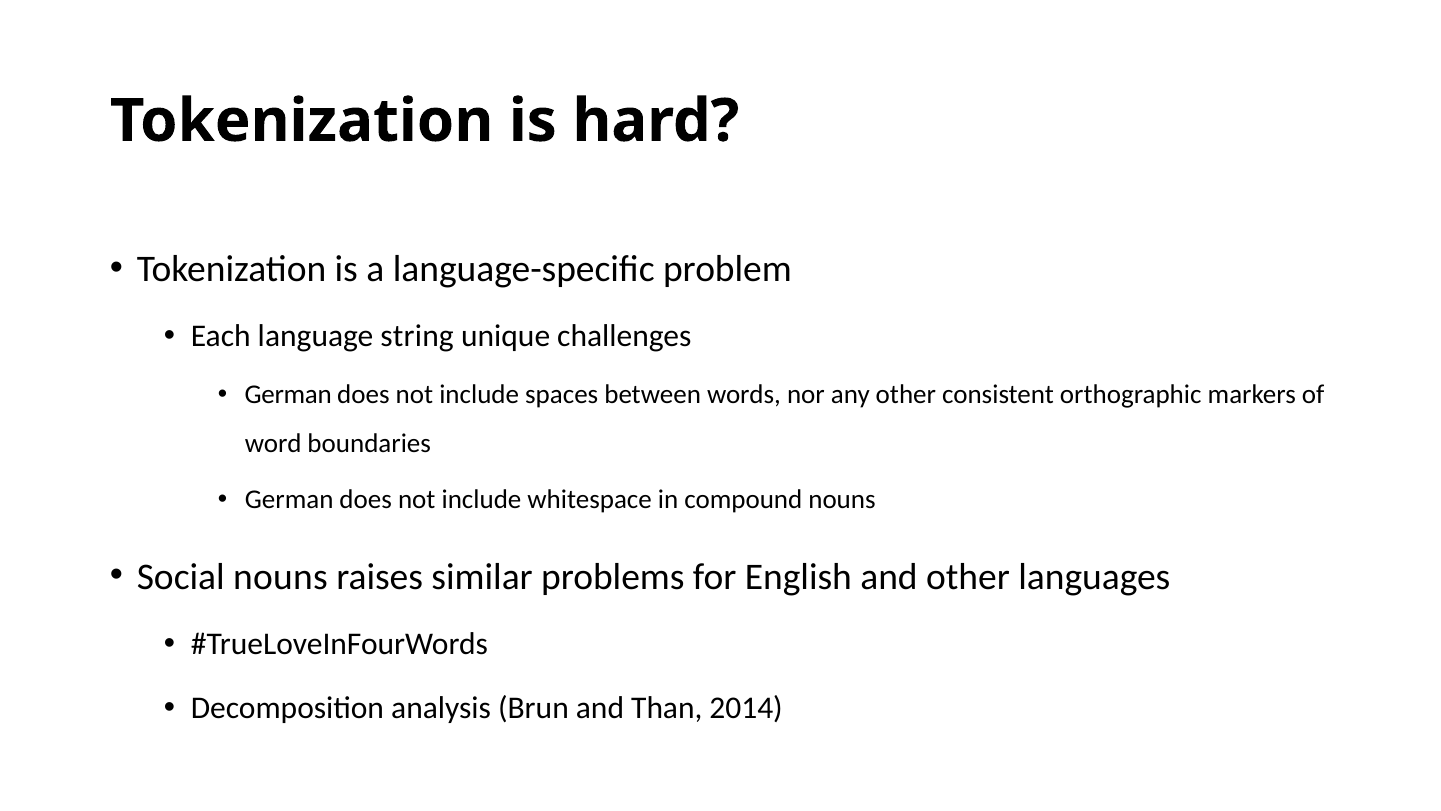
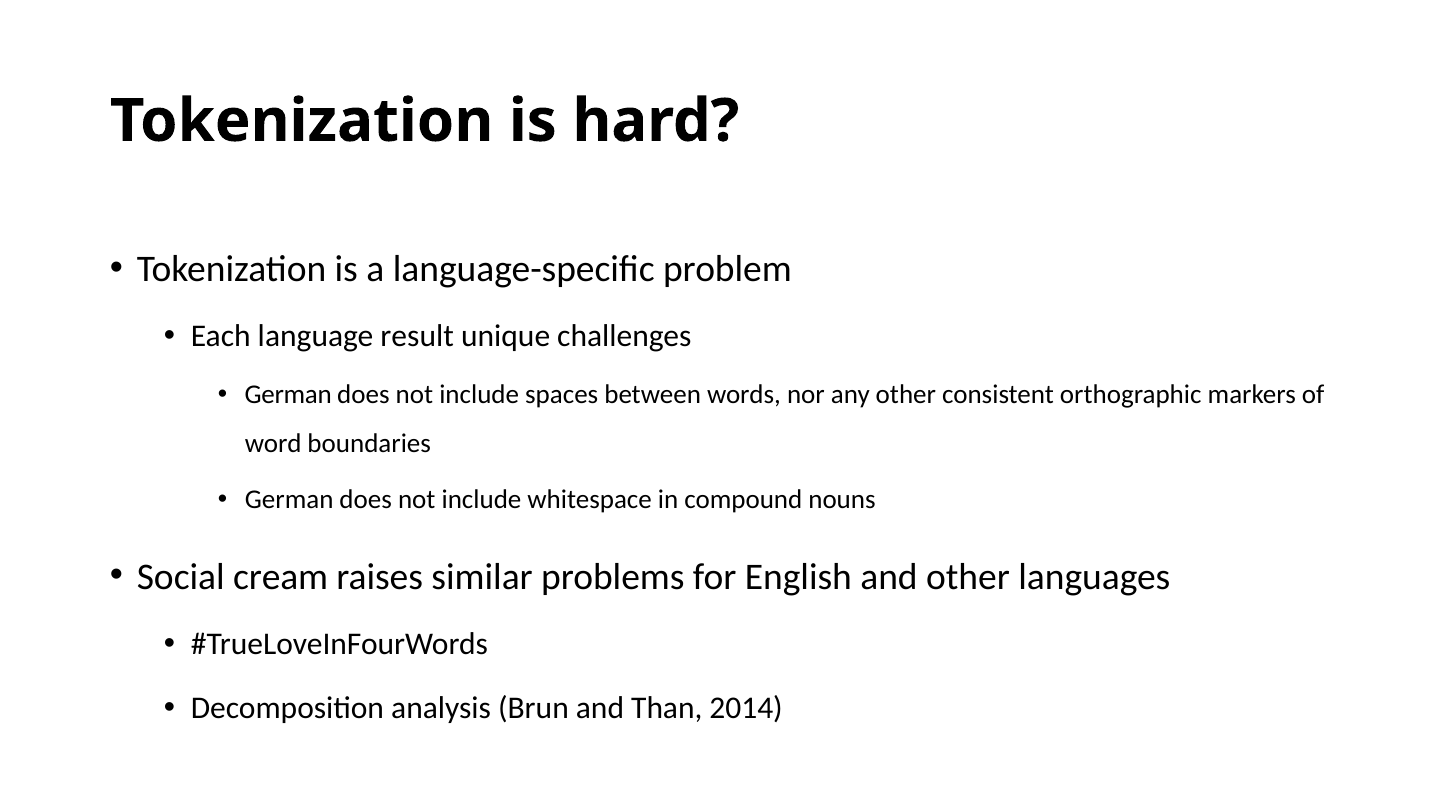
string: string -> result (417, 336)
Social nouns: nouns -> cream (281, 576)
